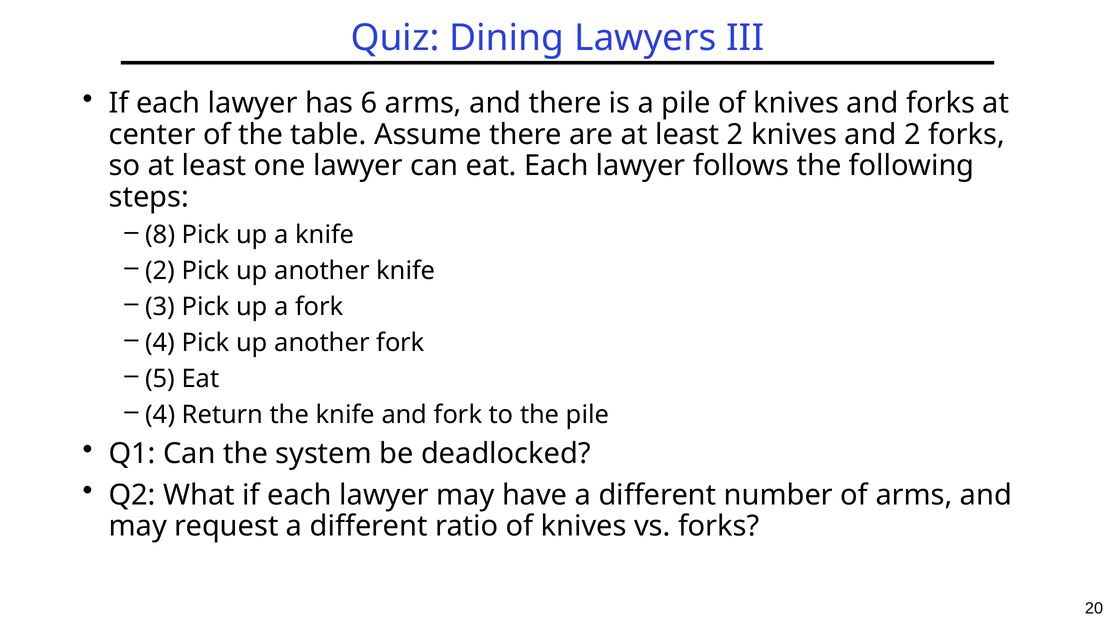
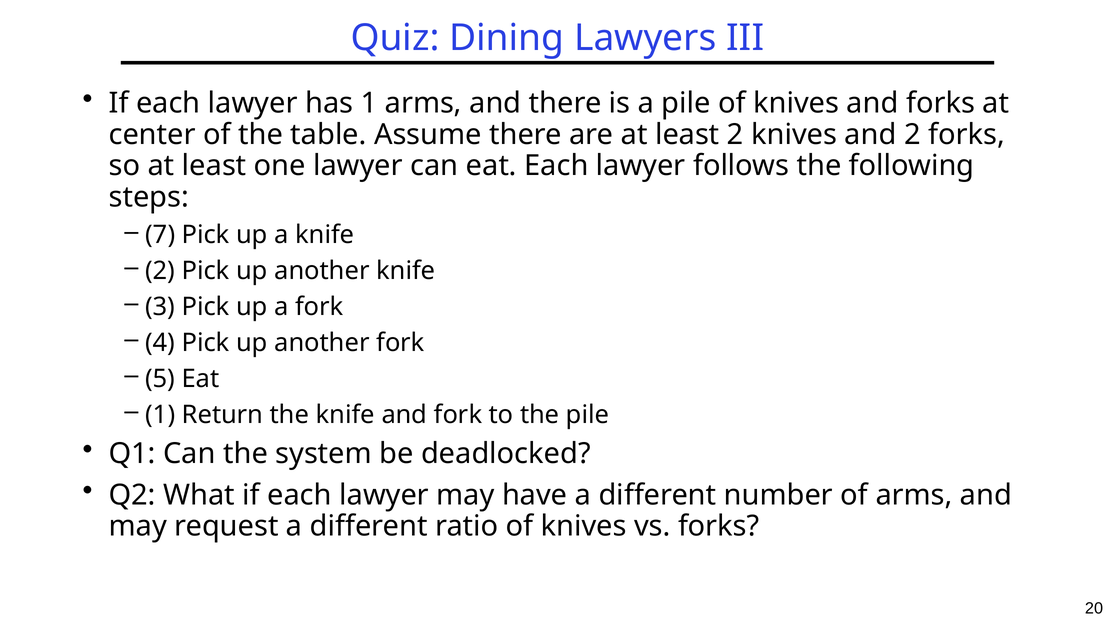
has 6: 6 -> 1 (369, 103)
8: 8 -> 7 (160, 235)
4: 4 -> 1 (160, 415)
